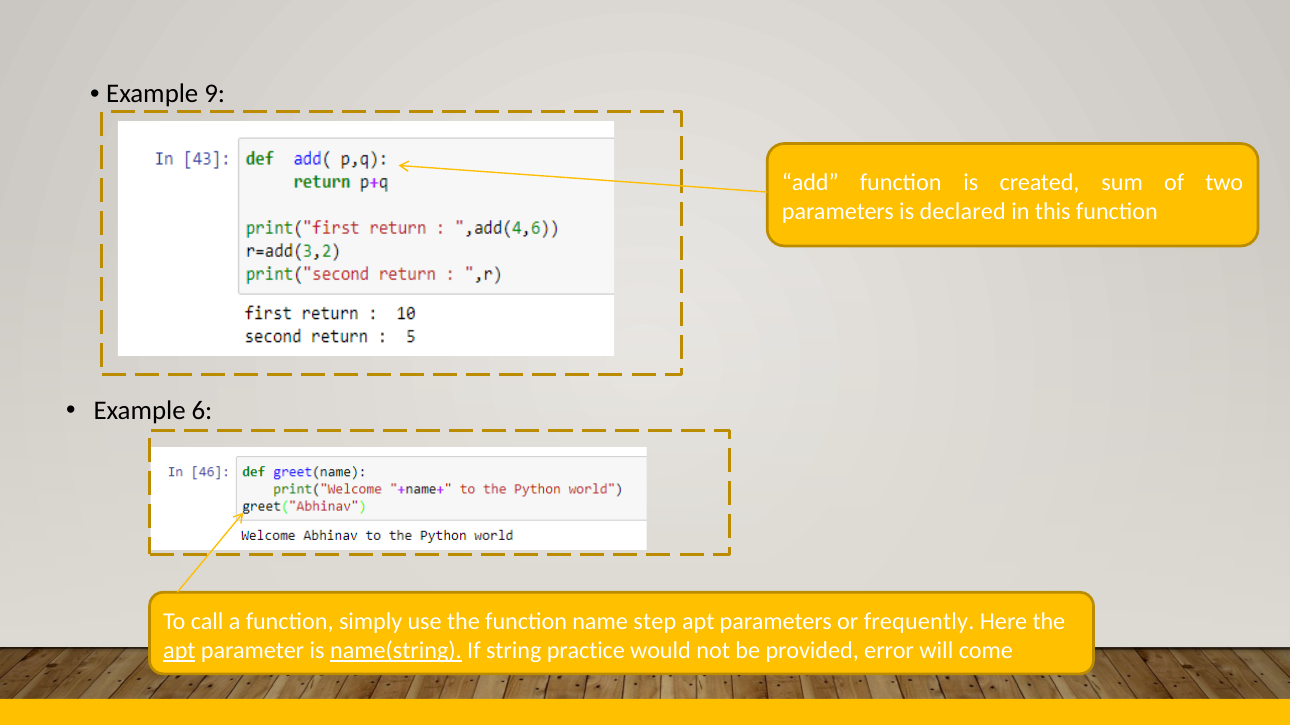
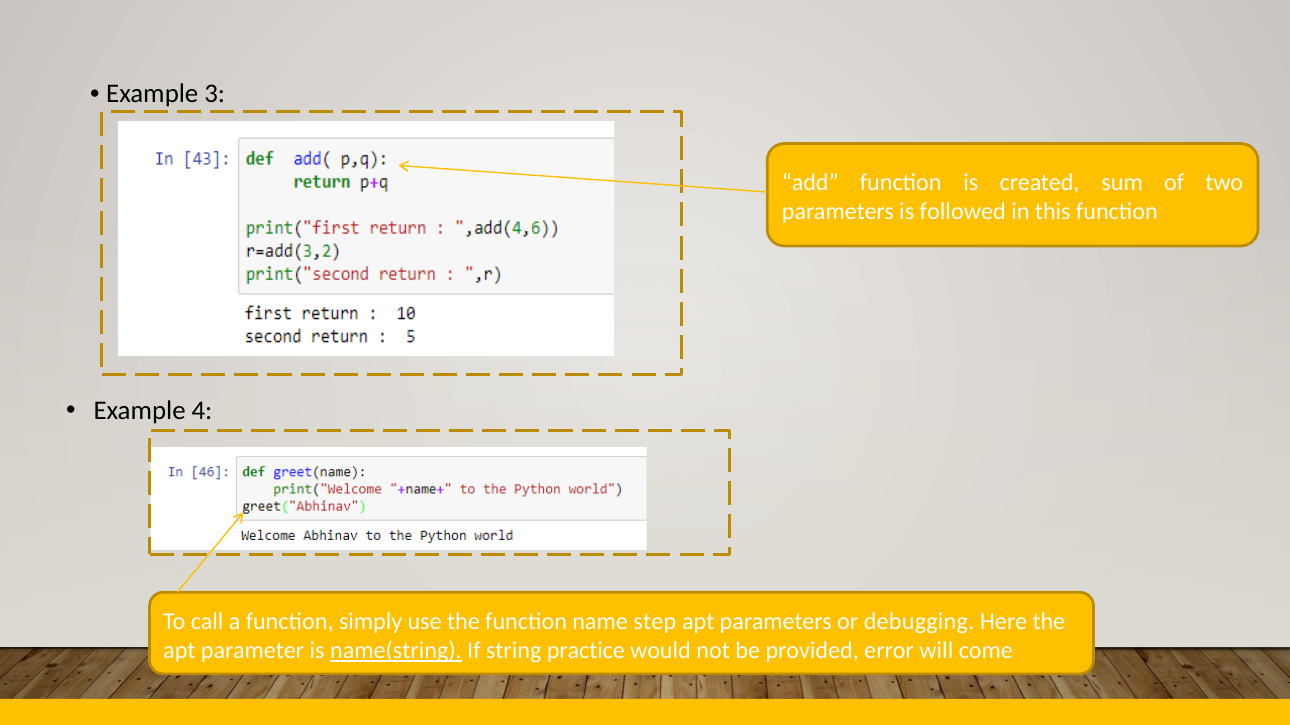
9: 9 -> 3 (215, 93)
declared: declared -> followed (963, 212)
6: 6 -> 4 (202, 411)
frequently: frequently -> debugging (919, 622)
apt underline: present -> none (179, 651)
